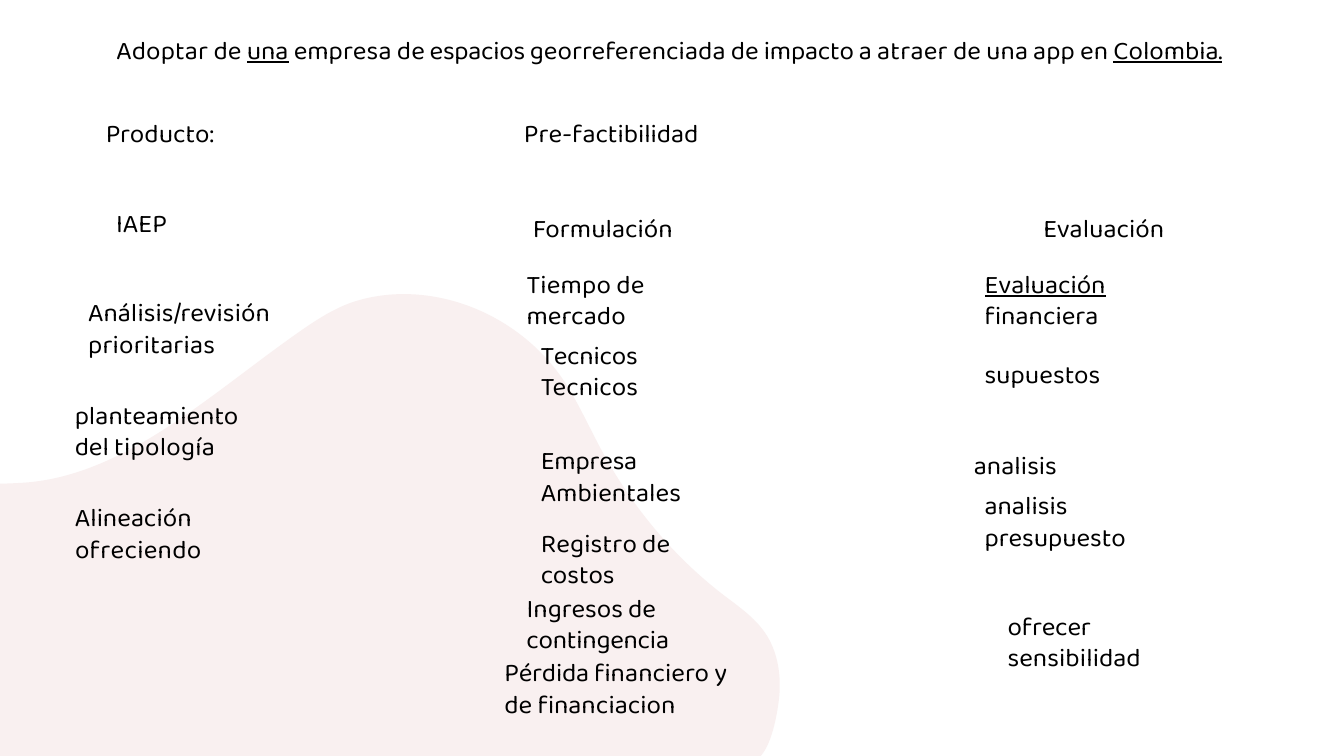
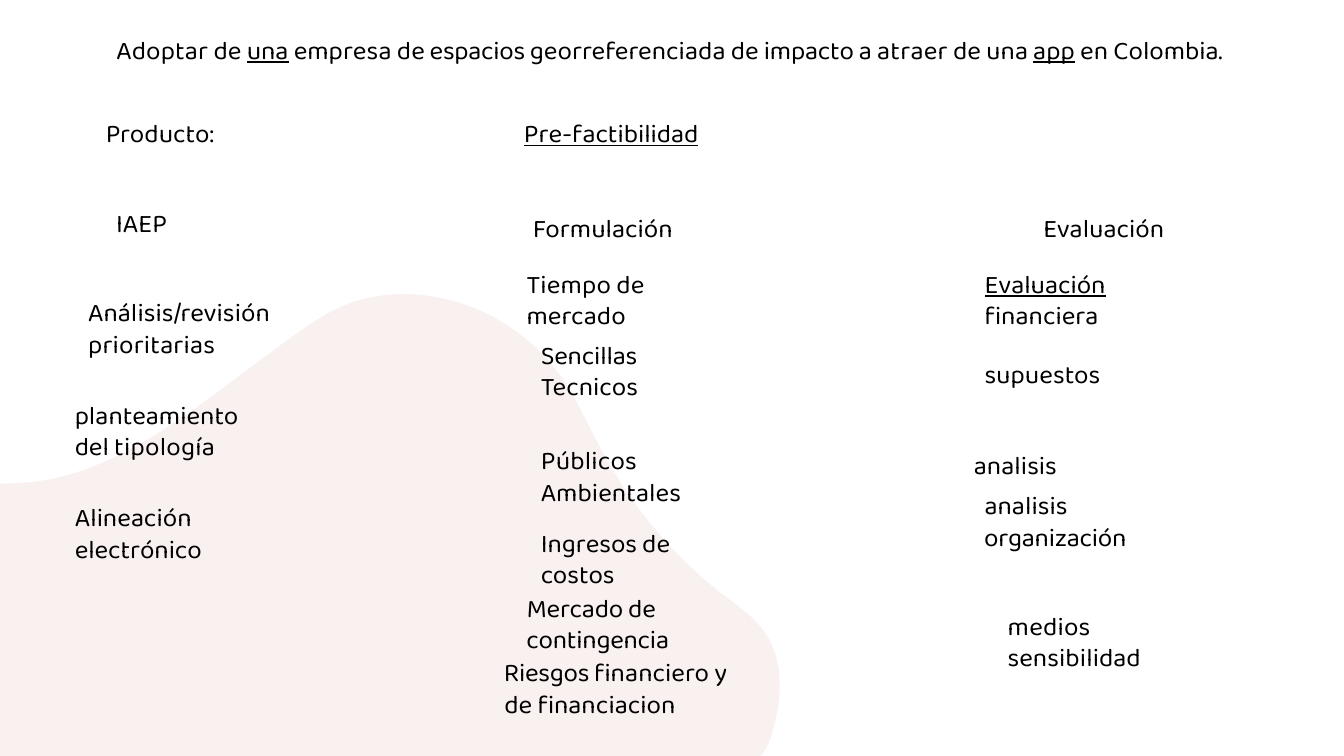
app underline: none -> present (1054, 51)
Colombia underline: present -> none (1168, 51)
Pre-factibilidad underline: none -> present (611, 134)
Tecnicos: Tecnicos -> Sencillas (589, 356)
Empresa: Empresa -> Públicos (589, 461)
presupuesto: presupuesto -> organización (1055, 538)
Registro: Registro -> Ingresos (589, 543)
ofreciendo: ofreciendo -> electrónico (138, 550)
Ingresos: Ingresos -> Mercado (575, 609)
ofrecer: ofrecer -> medios (1049, 627)
Pérdida: Pérdida -> Riesgos (547, 673)
